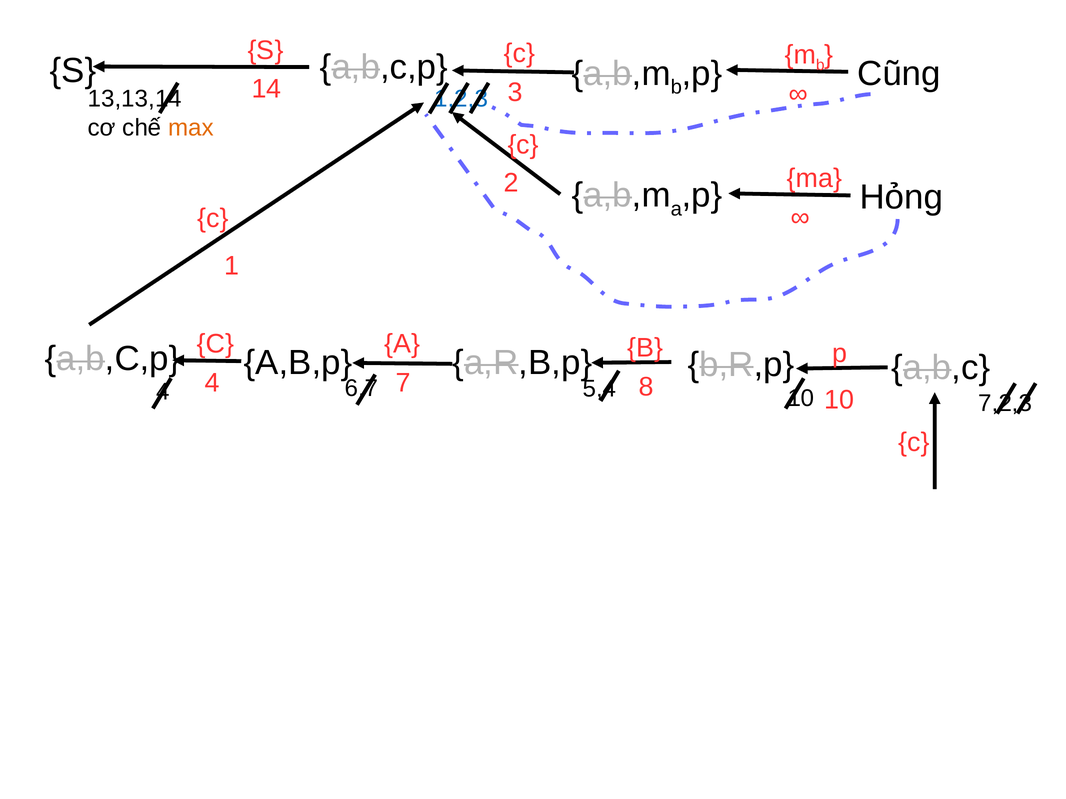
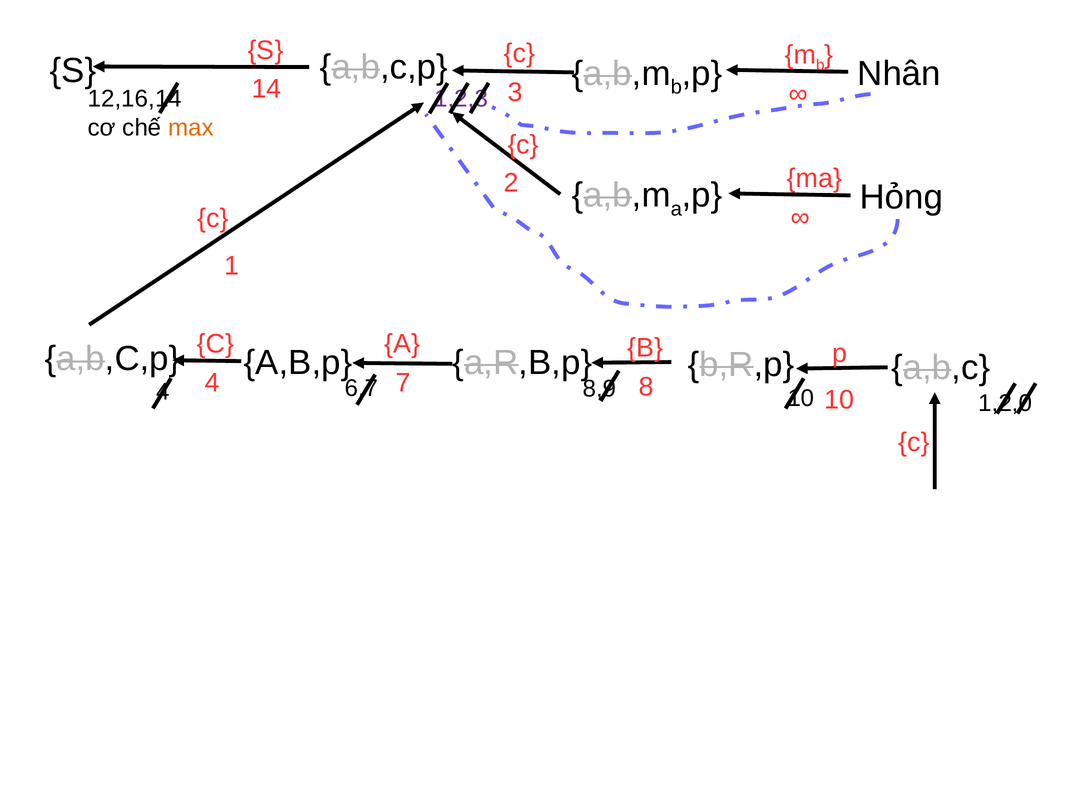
Cũng: Cũng -> Nhân (899, 74)
13,13,14: 13,13,14 -> 12,16,14 (135, 99)
1,2,3 colour: blue -> purple (461, 99)
5,4: 5,4 -> 8,9 (600, 389)
7,2,3: 7,2,3 -> 1,2,0 (1005, 404)
